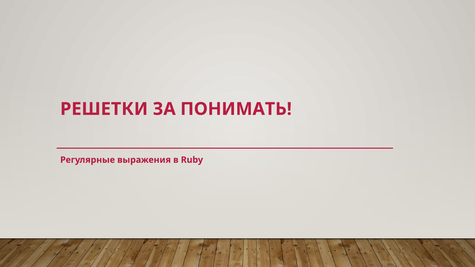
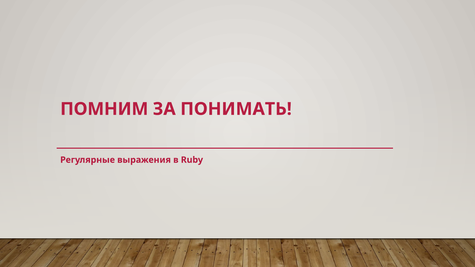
РЕШЕТКИ: РЕШЕТКИ -> ПОМНИМ (104, 109)
